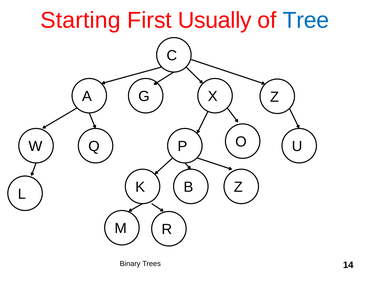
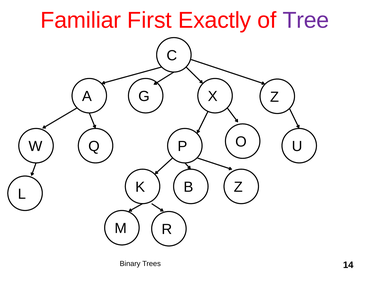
Starting: Starting -> Familiar (81, 20)
Usually: Usually -> Exactly (215, 20)
Tree colour: blue -> purple (306, 20)
